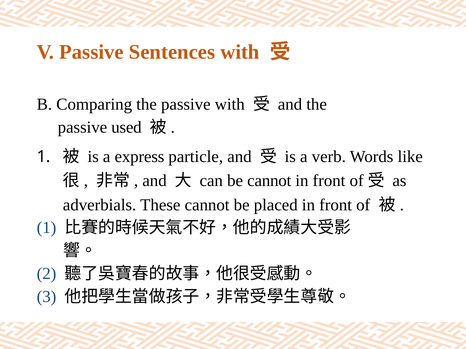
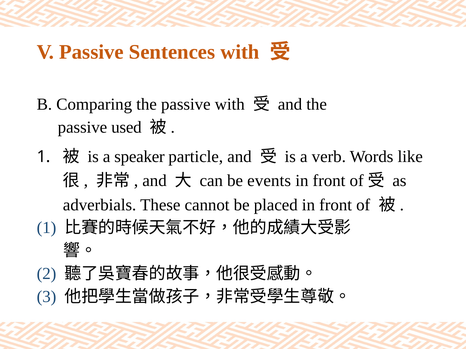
express: express -> speaker (139, 157)
be cannot: cannot -> events (269, 181)
